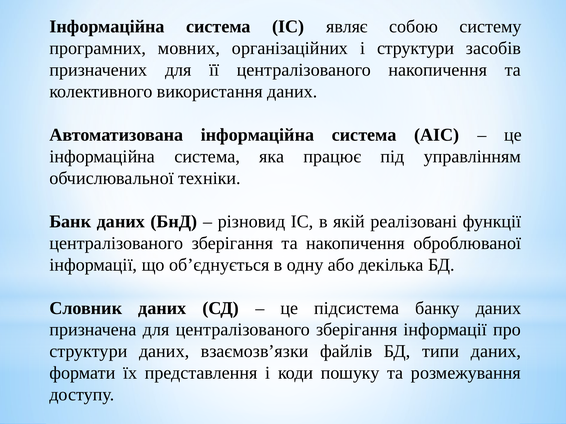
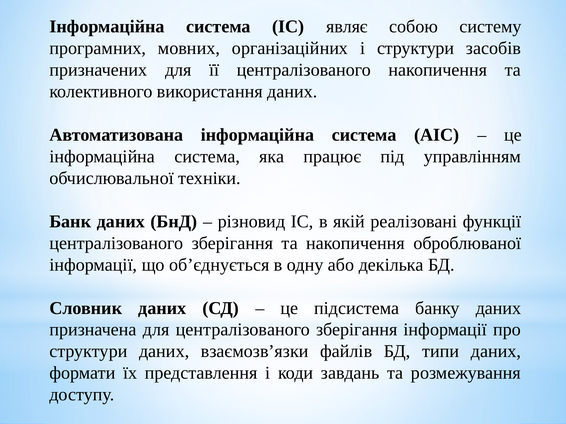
пошуку: пошуку -> завдань (350, 373)
